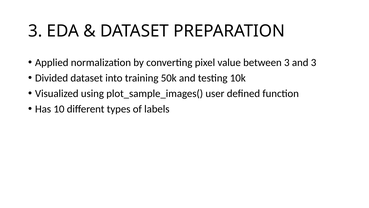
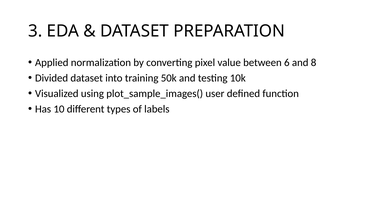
between 3: 3 -> 6 (287, 62)
and 3: 3 -> 8 (314, 62)
